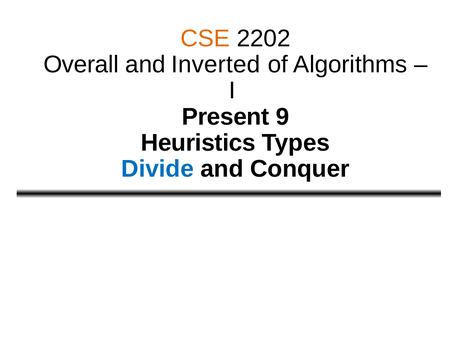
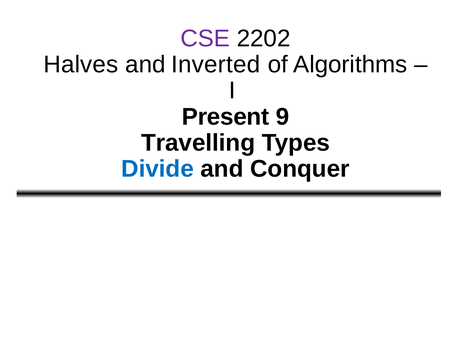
CSE colour: orange -> purple (205, 38)
Overall: Overall -> Halves (81, 65)
Heuristics: Heuristics -> Travelling (198, 143)
